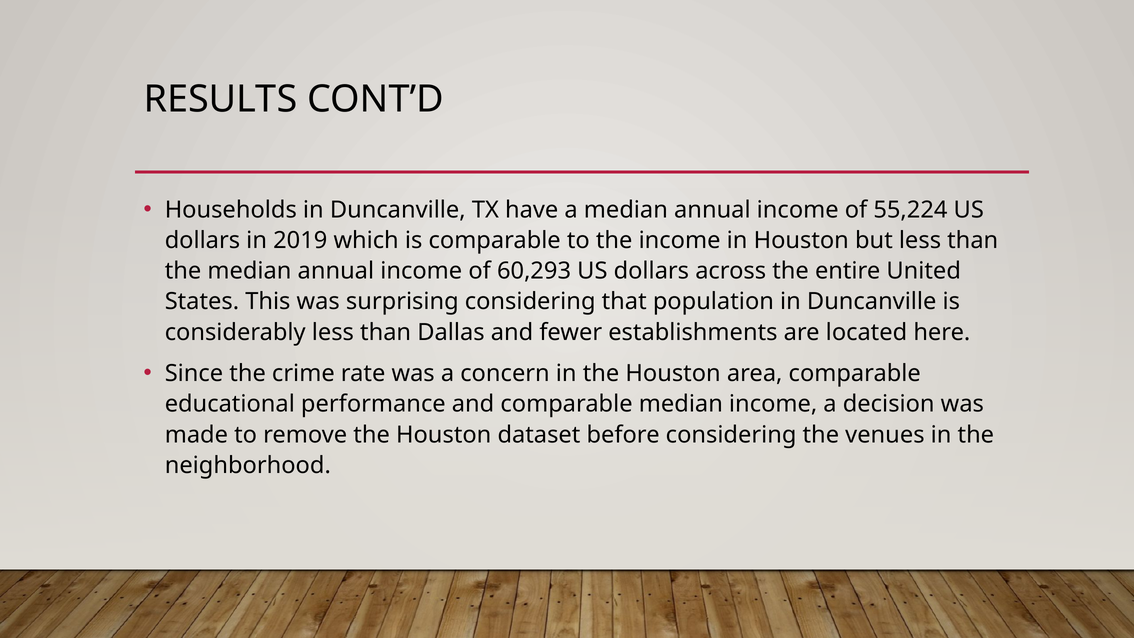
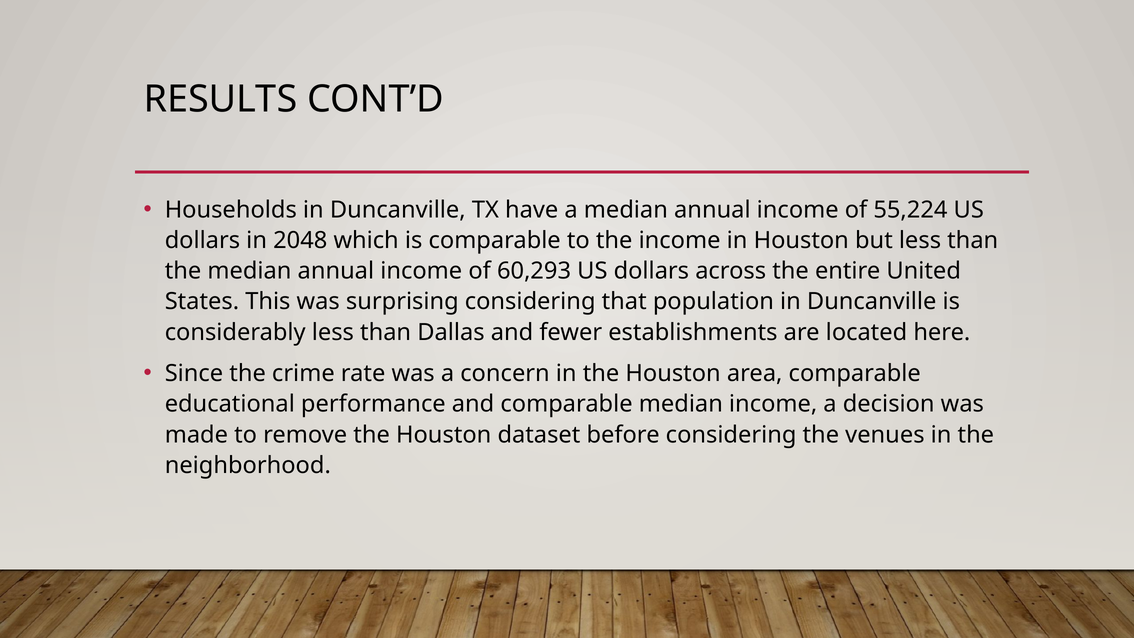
2019: 2019 -> 2048 (300, 240)
